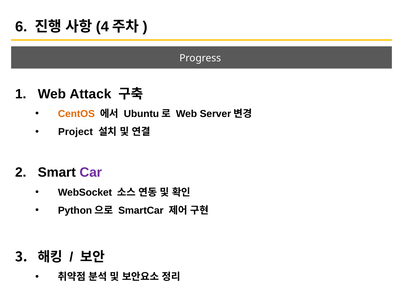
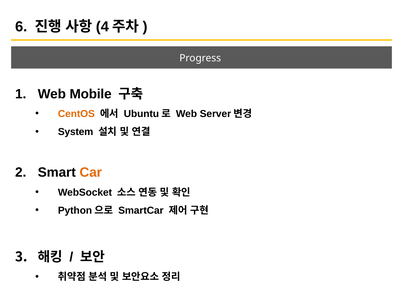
Attack: Attack -> Mobile (91, 94)
Project: Project -> System (76, 132)
Car colour: purple -> orange (91, 173)
